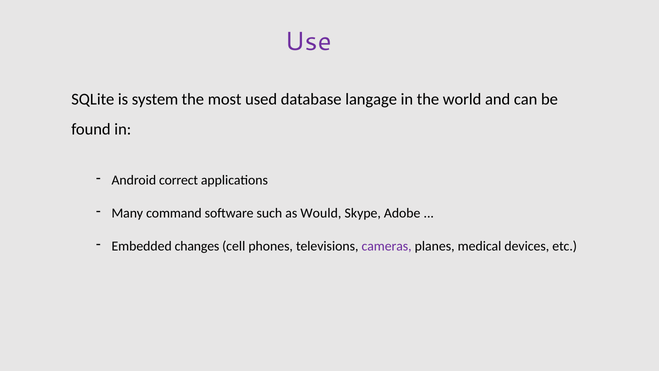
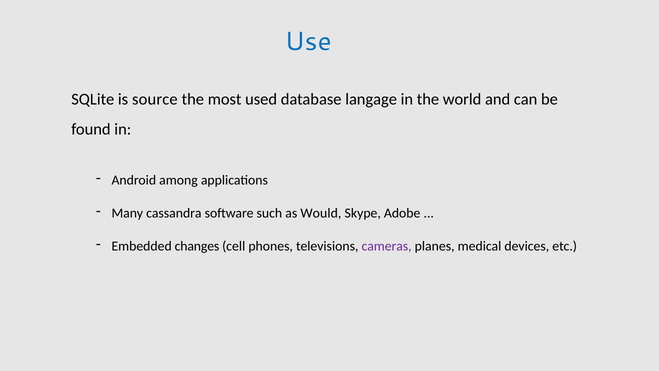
Use colour: purple -> blue (308, 42)
system: system -> source (155, 99)
correct: correct -> among (178, 180)
command: command -> cassandra (174, 213)
